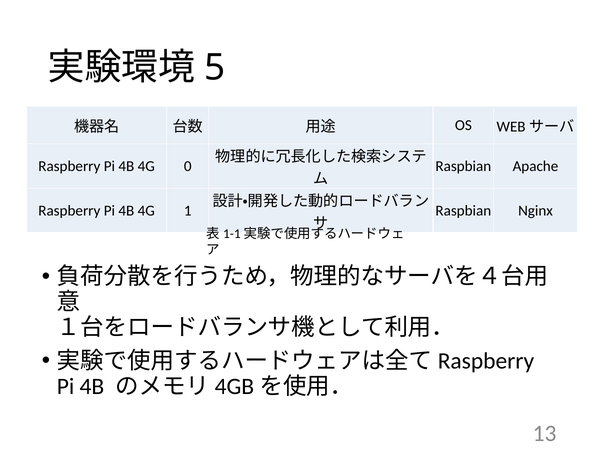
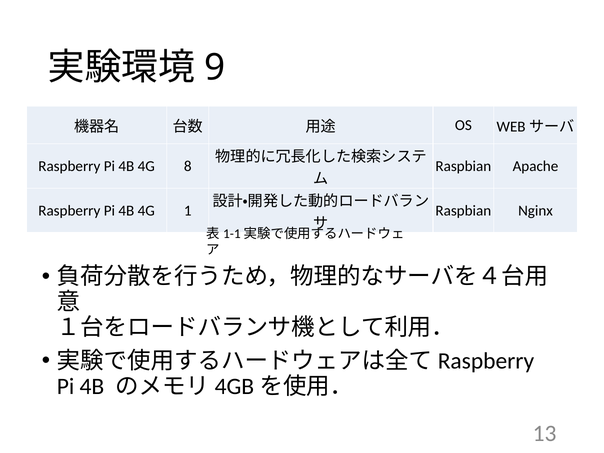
5: 5 -> 9 (215, 68)
0: 0 -> 8 (188, 166)
